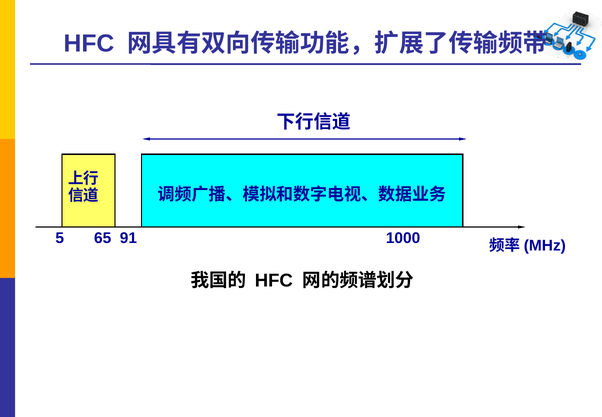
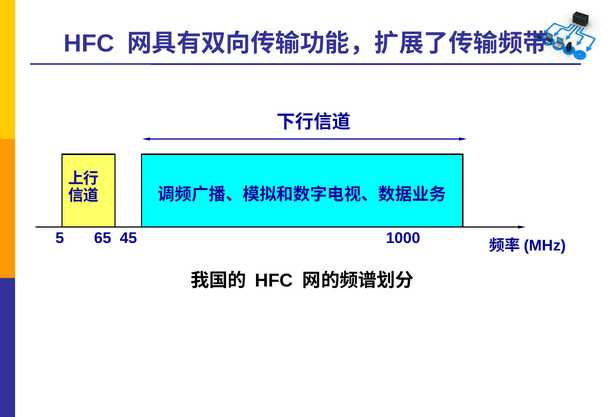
91: 91 -> 45 (128, 238)
